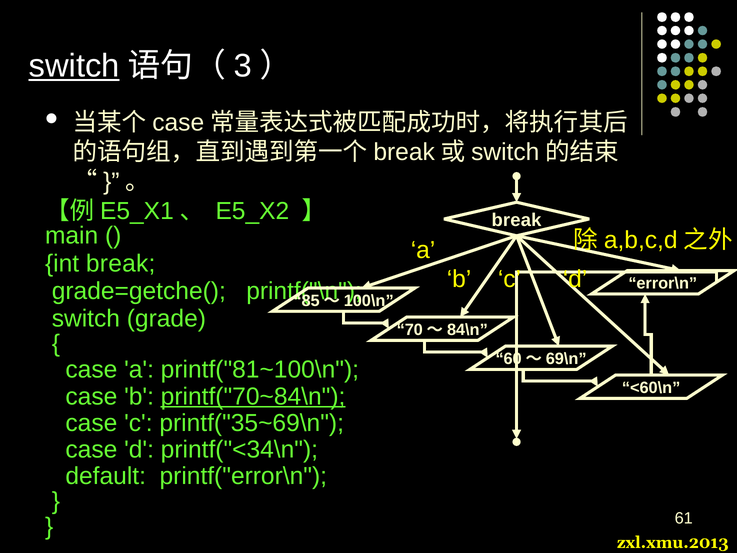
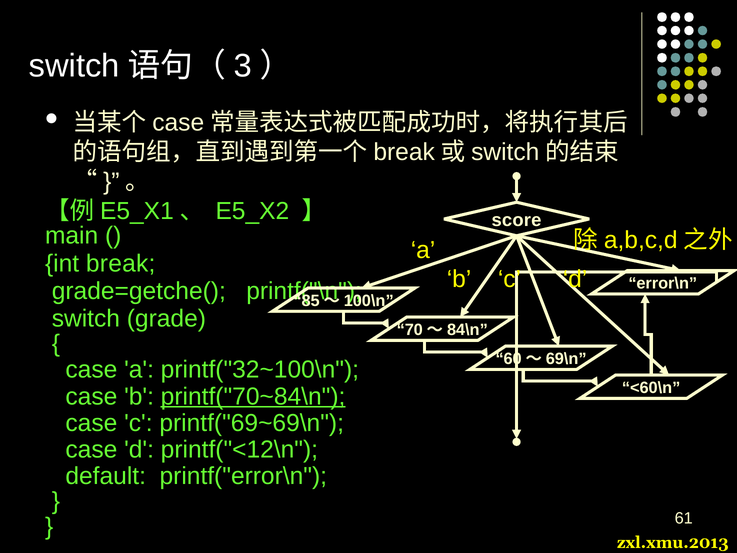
switch underline: present -> none (74, 66)
break: break -> score (517, 220)
printf("81~100\n: printf("81~100\n -> printf("32~100\n (260, 370)
printf("35~69\n: printf("35~69\n -> printf("69~69\n (252, 423)
printf("<34\n: printf("<34\n -> printf("<12\n (239, 449)
